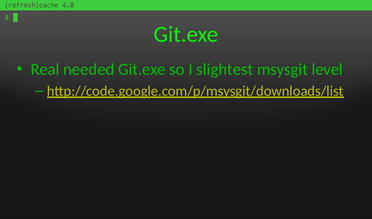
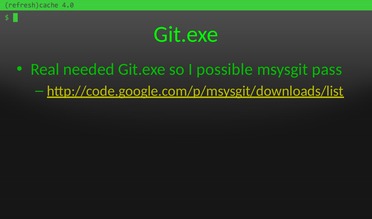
slightest: slightest -> possible (225, 69)
level: level -> pass (327, 69)
